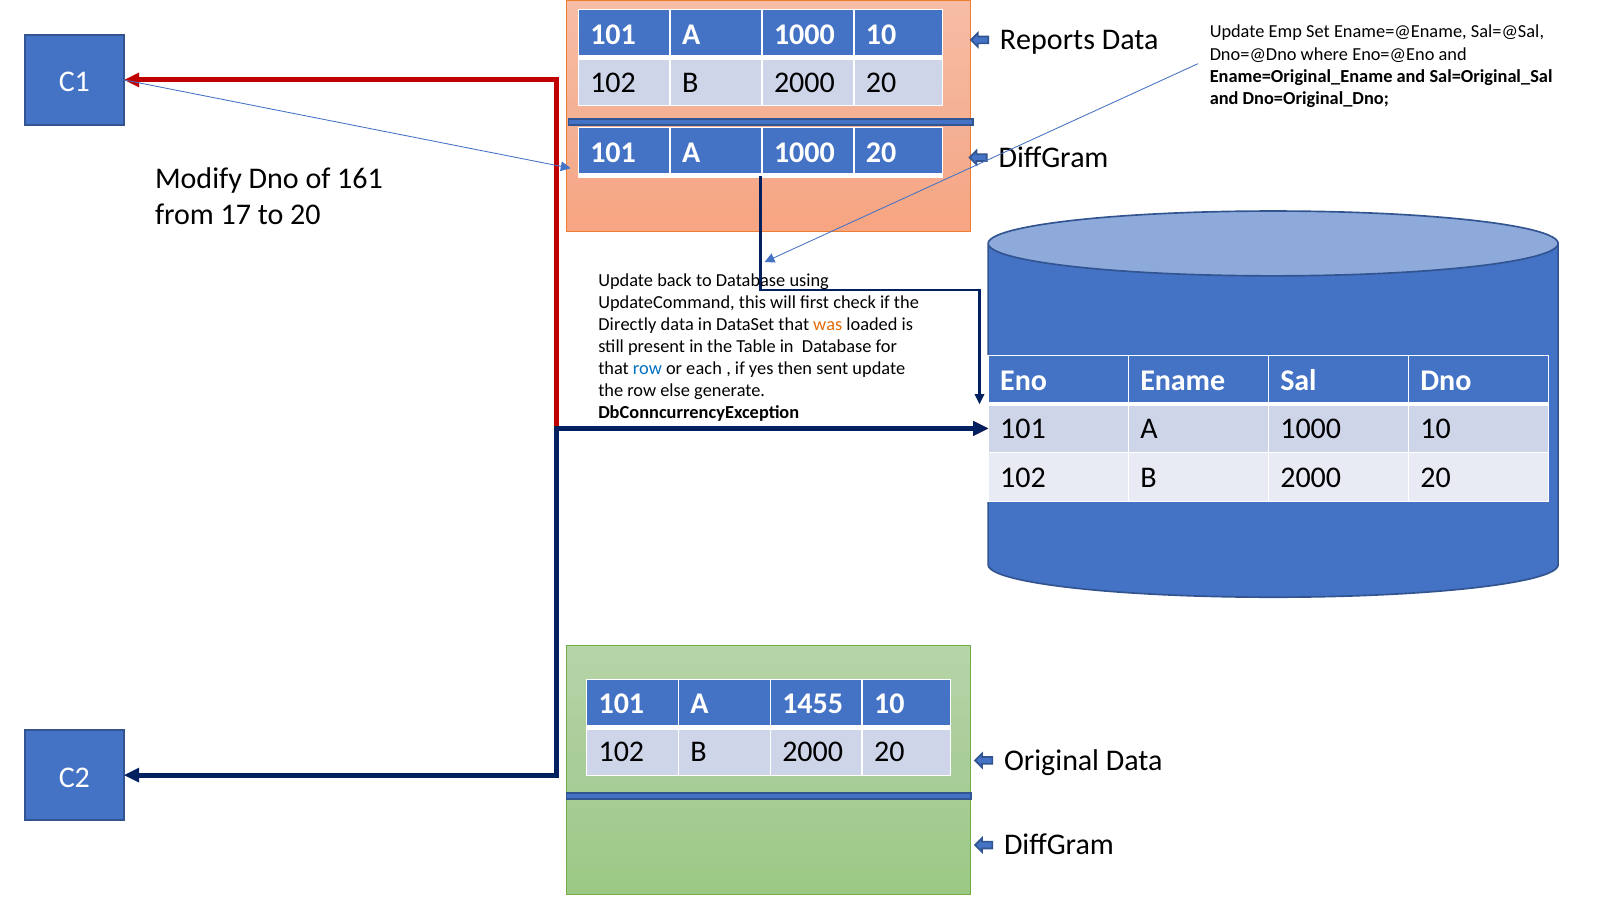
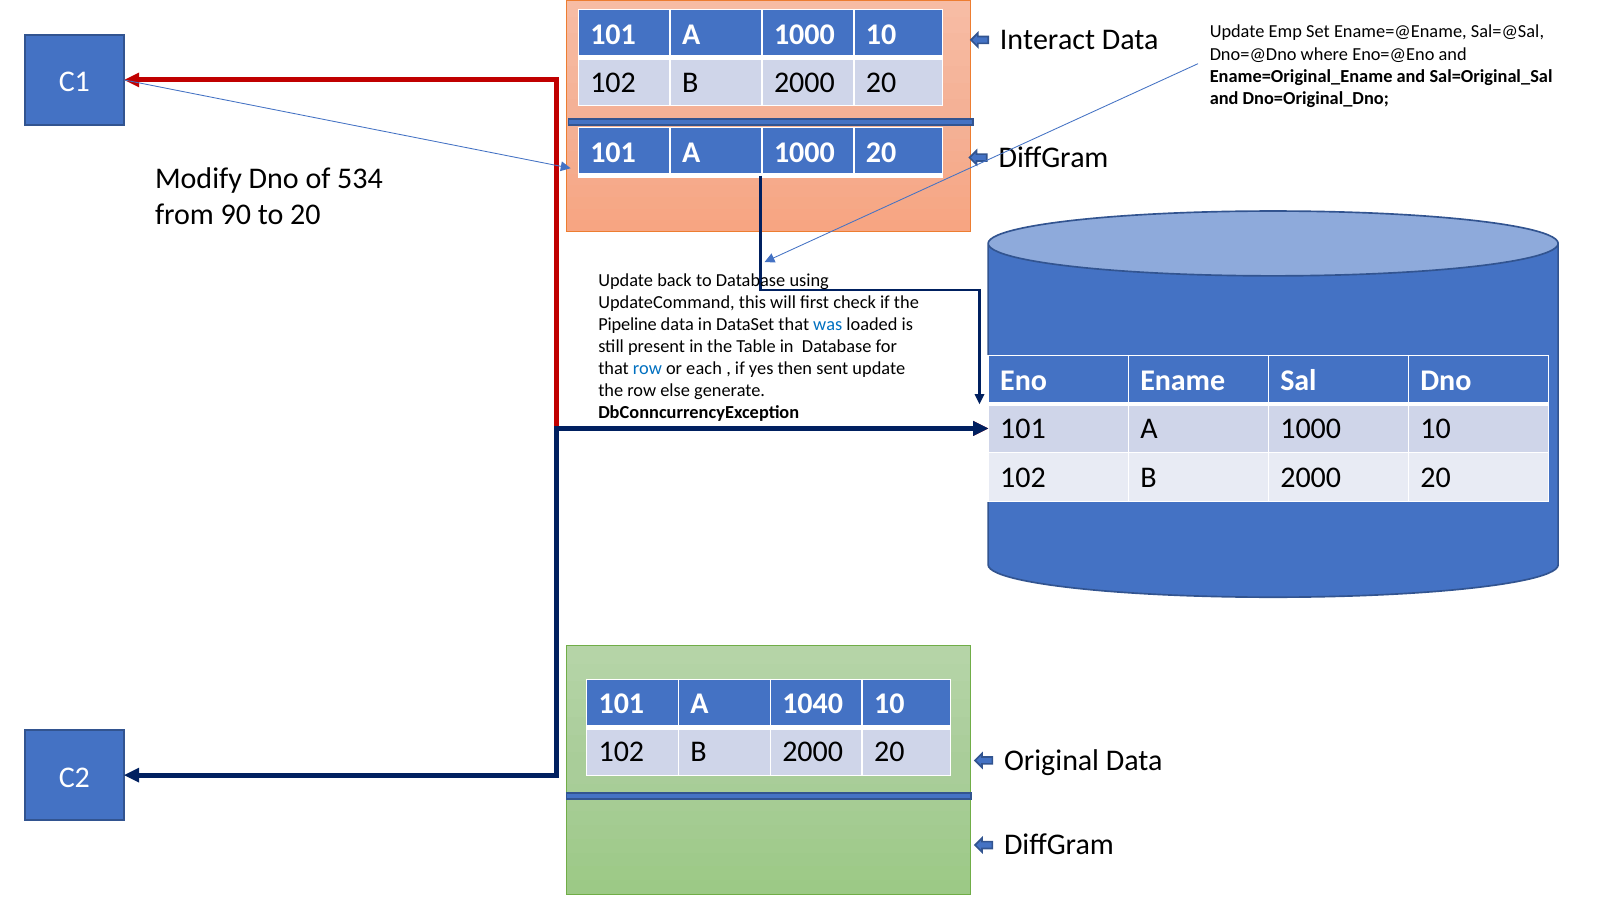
Reports: Reports -> Interact (1048, 40)
161: 161 -> 534 (360, 178)
17: 17 -> 90 (236, 214)
Directly: Directly -> Pipeline (628, 324)
was colour: orange -> blue (828, 324)
1455: 1455 -> 1040 (813, 704)
